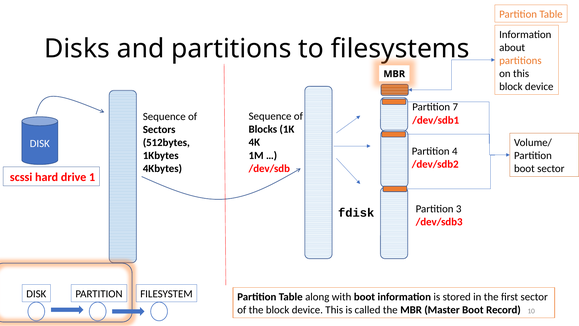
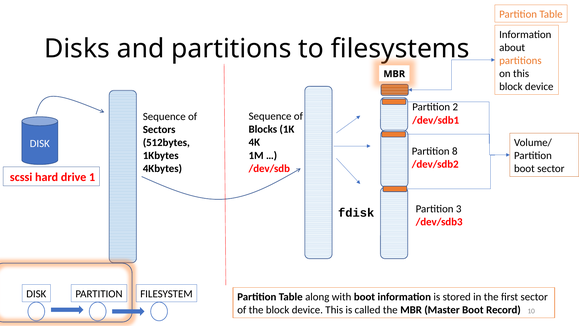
7: 7 -> 2 (455, 107)
4: 4 -> 8 (455, 151)
